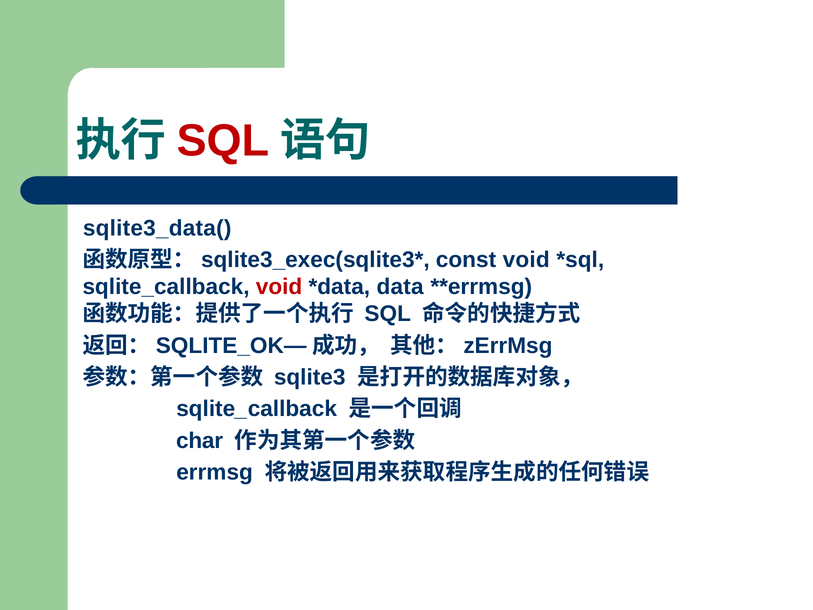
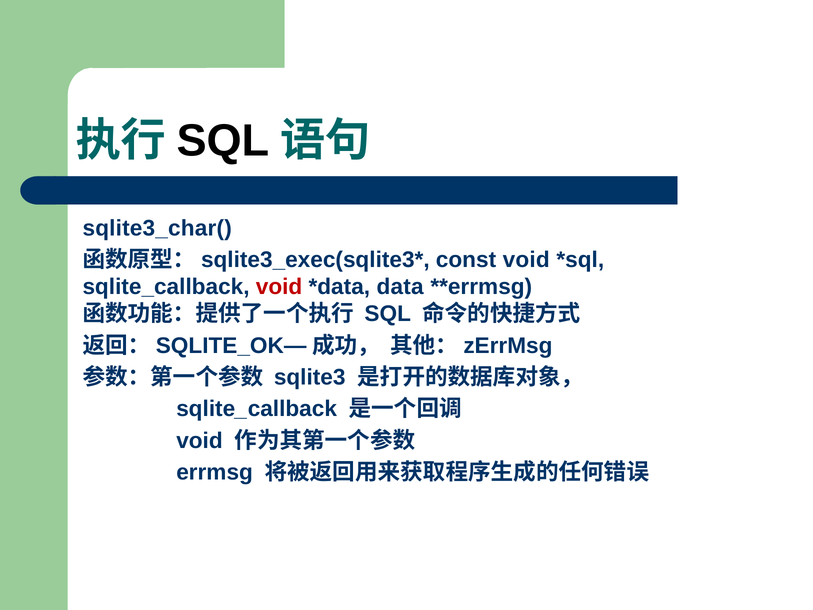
SQL colour: red -> black (223, 141)
sqlite3_data(: sqlite3_data( -> sqlite3_char( (157, 228)
char: char -> void (199, 440)
